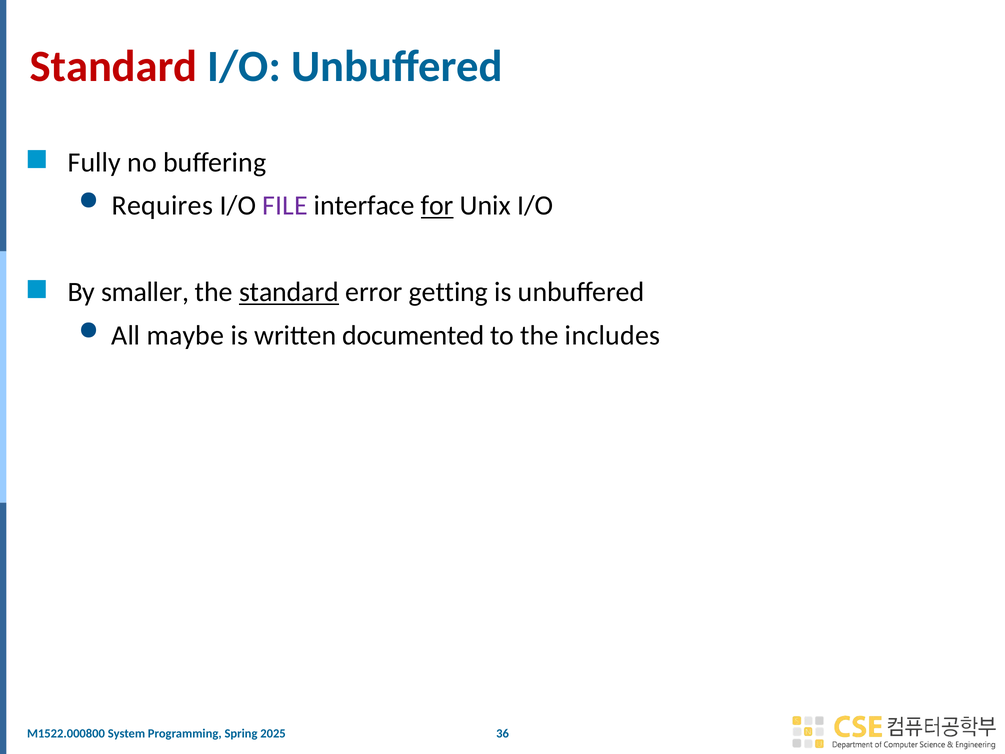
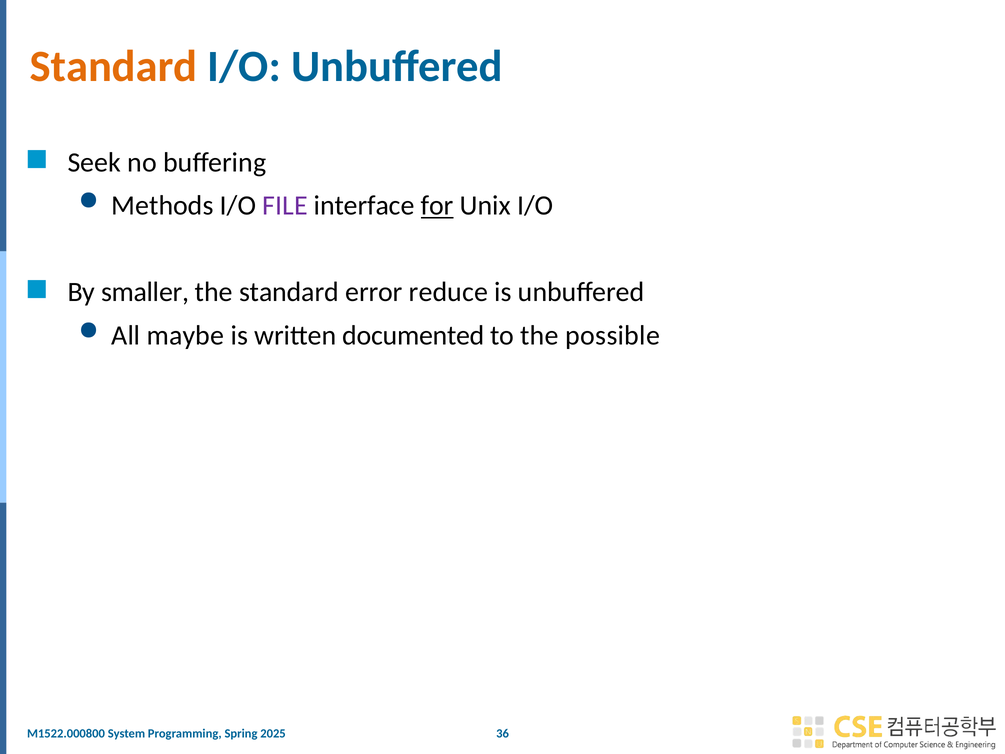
Standard colour: red -> orange (114, 66)
Fully: Fully -> Seek (94, 162)
Requires: Requires -> Methods (163, 206)
standard underline: present -> none (289, 292)
getting: getting -> reduce (448, 292)
includes: includes -> possible (613, 335)
